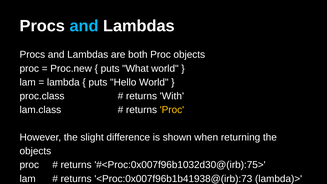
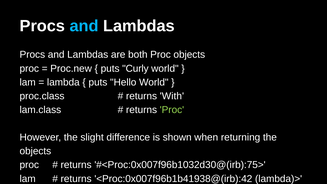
What: What -> Curly (135, 68)
Proc colour: yellow -> light green (172, 110)
<Proc:0x007f96b1b41938@(irb):73: <Proc:0x007f96b1b41938@(irb):73 -> <Proc:0x007f96b1b41938@(irb):42 (173, 179)
